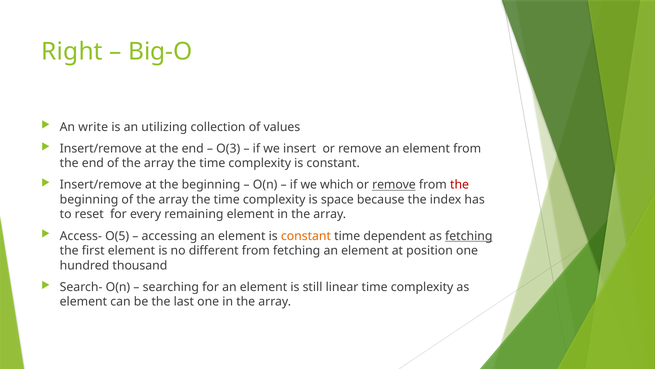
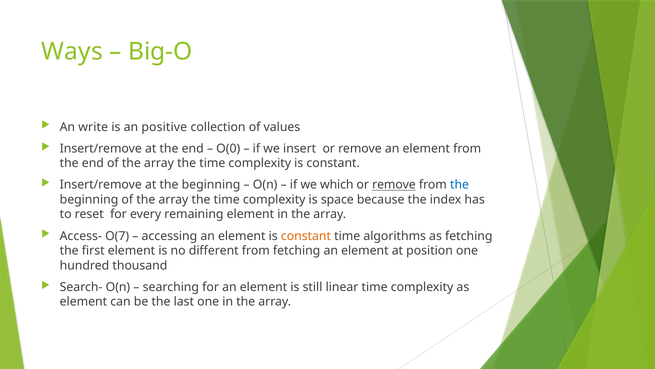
Right: Right -> Ways (72, 52)
utilizing: utilizing -> positive (164, 127)
O(3: O(3 -> O(0 (228, 148)
the colour: red -> blue (460, 185)
O(5: O(5 -> O(7 (117, 236)
dependent: dependent -> algorithms (395, 236)
fetching underline: present -> none (469, 236)
